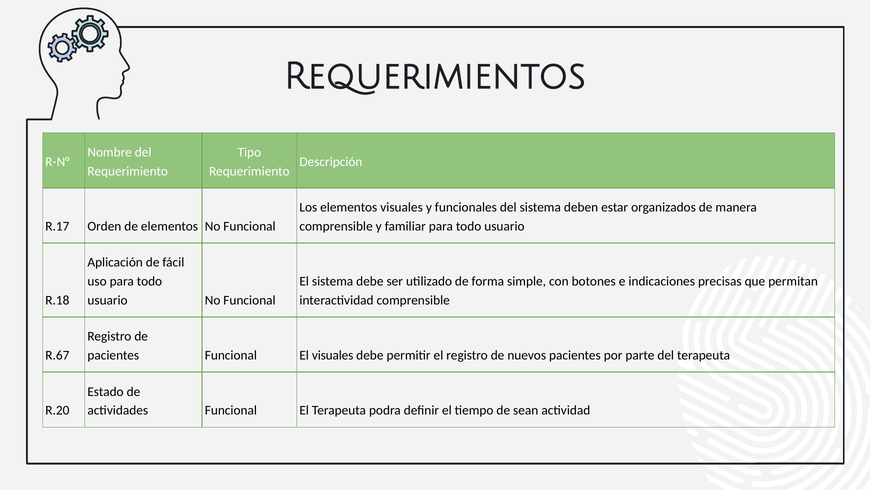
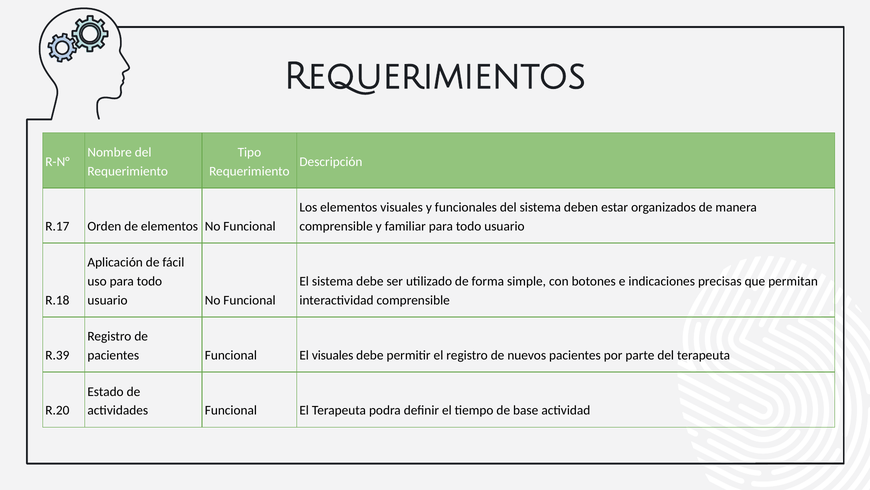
R.67: R.67 -> R.39 (57, 355)
sean: sean -> base (526, 410)
